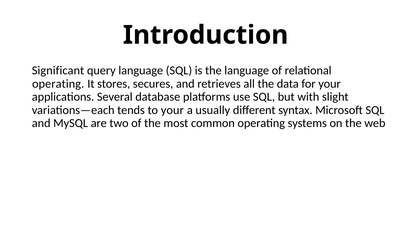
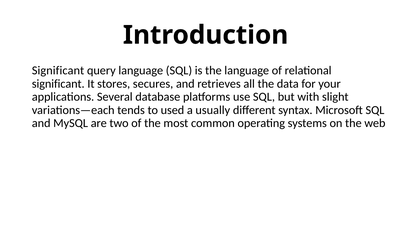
operating: operating -> significant (58, 84)
to your: your -> used (172, 110)
